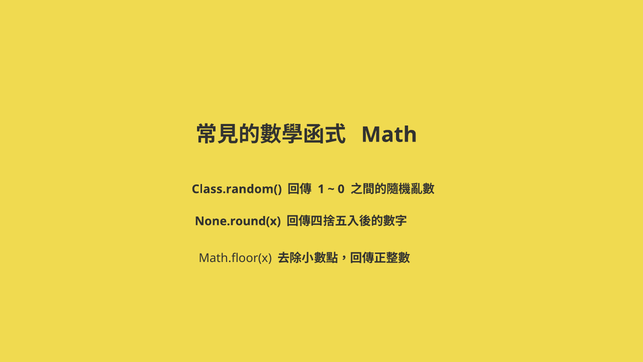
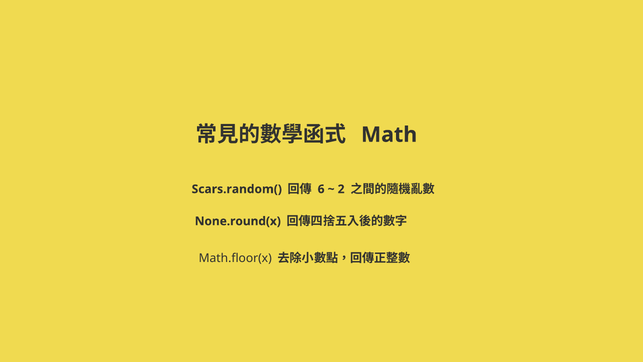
Class.random(: Class.random( -> Scars.random( (237, 189)
1: 1 -> 6 (321, 189)
0: 0 -> 2 (341, 189)
